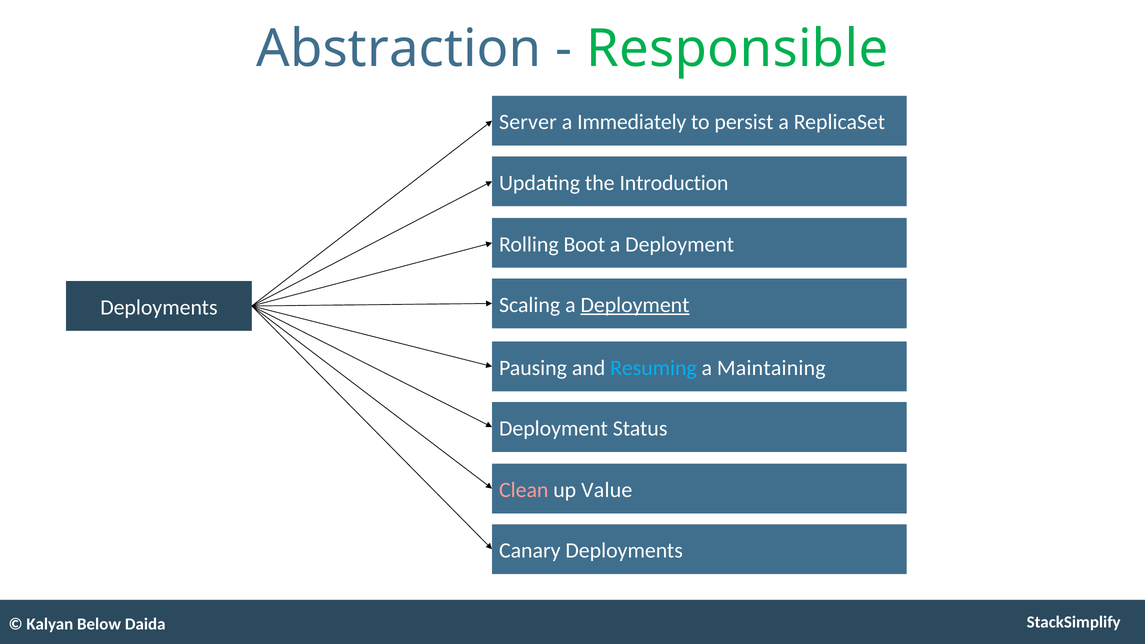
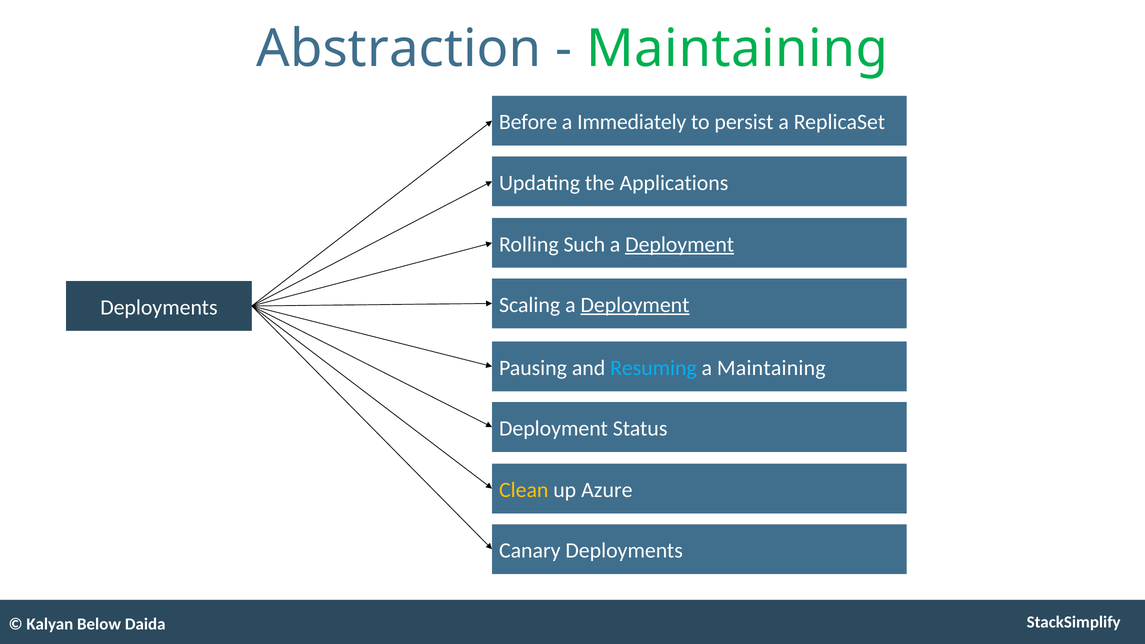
Responsible: Responsible -> Maintaining (737, 49)
Server: Server -> Before (528, 122)
Introduction: Introduction -> Applications (674, 183)
Boot: Boot -> Such (584, 244)
Deployment underline: none -> present (680, 244)
Clean colour: pink -> yellow (524, 490)
Value: Value -> Azure (607, 490)
